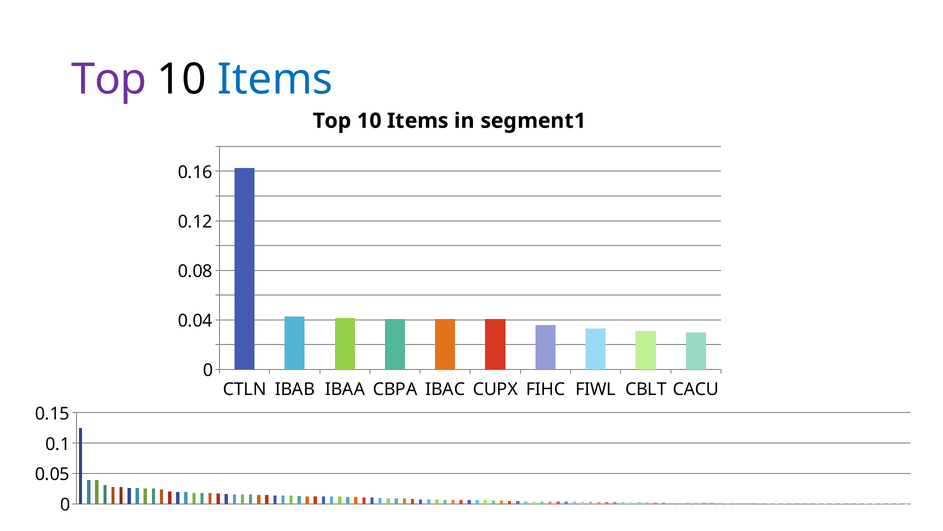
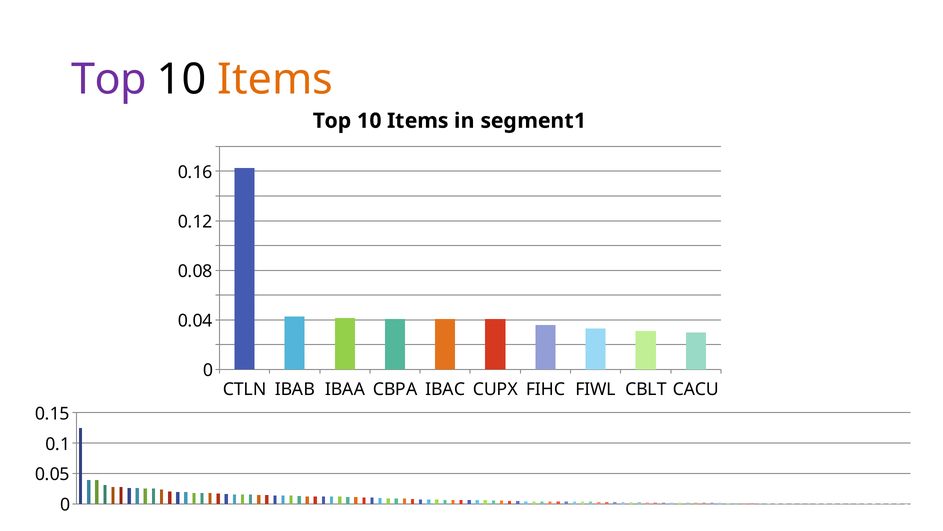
Items colour: blue -> orange (275, 79)
